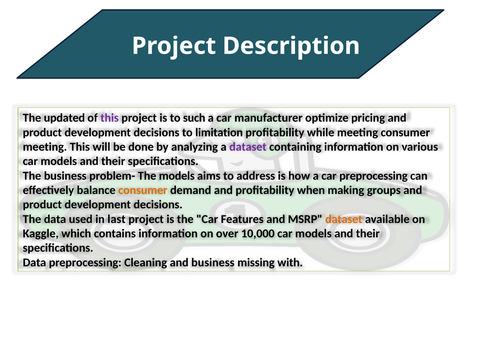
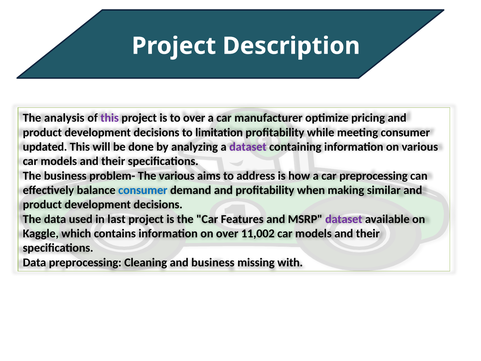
updated: updated -> analysis (64, 118)
to such: such -> over (194, 118)
meeting: meeting -> updated (45, 147)
The models: models -> various (177, 176)
consumer colour: orange -> blue (143, 190)
groups: groups -> similar (384, 190)
dataset colour: orange -> purple (344, 219)
10,000: 10,000 -> 11,002 (258, 233)
